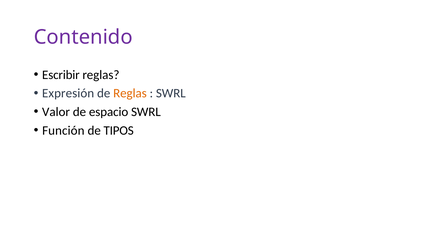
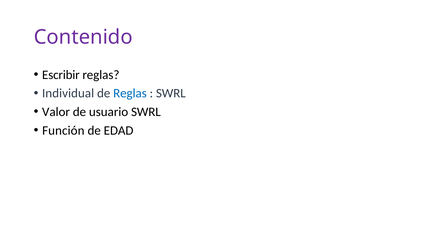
Expresión: Expresión -> Individual (68, 93)
Reglas colour: orange -> blue (130, 93)
espacio: espacio -> usuario (109, 112)
TIPOS: TIPOS -> EDAD (119, 131)
